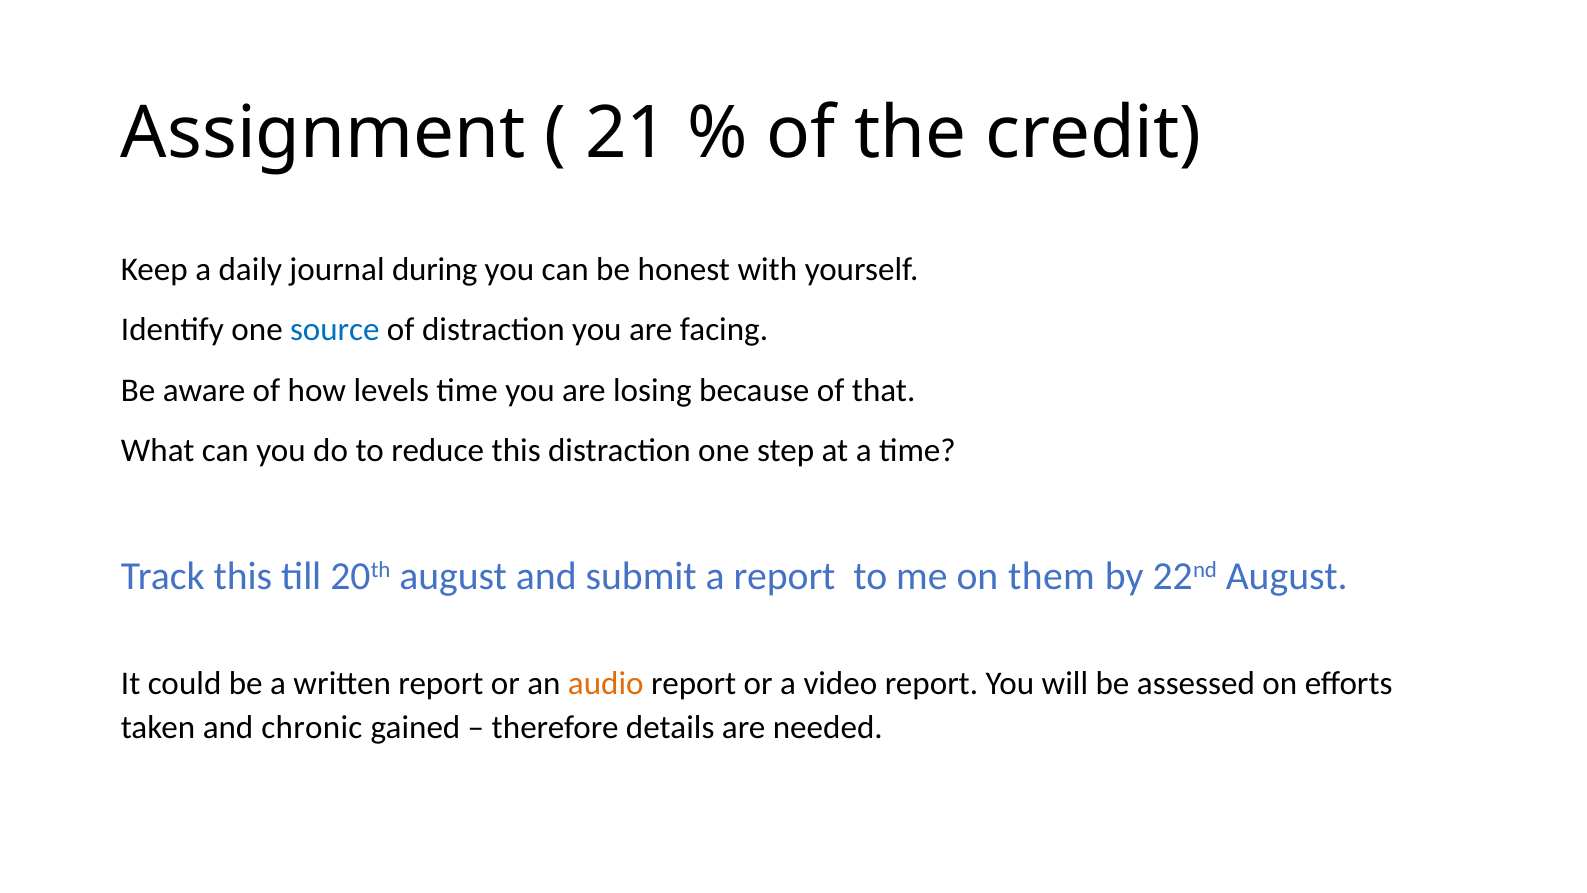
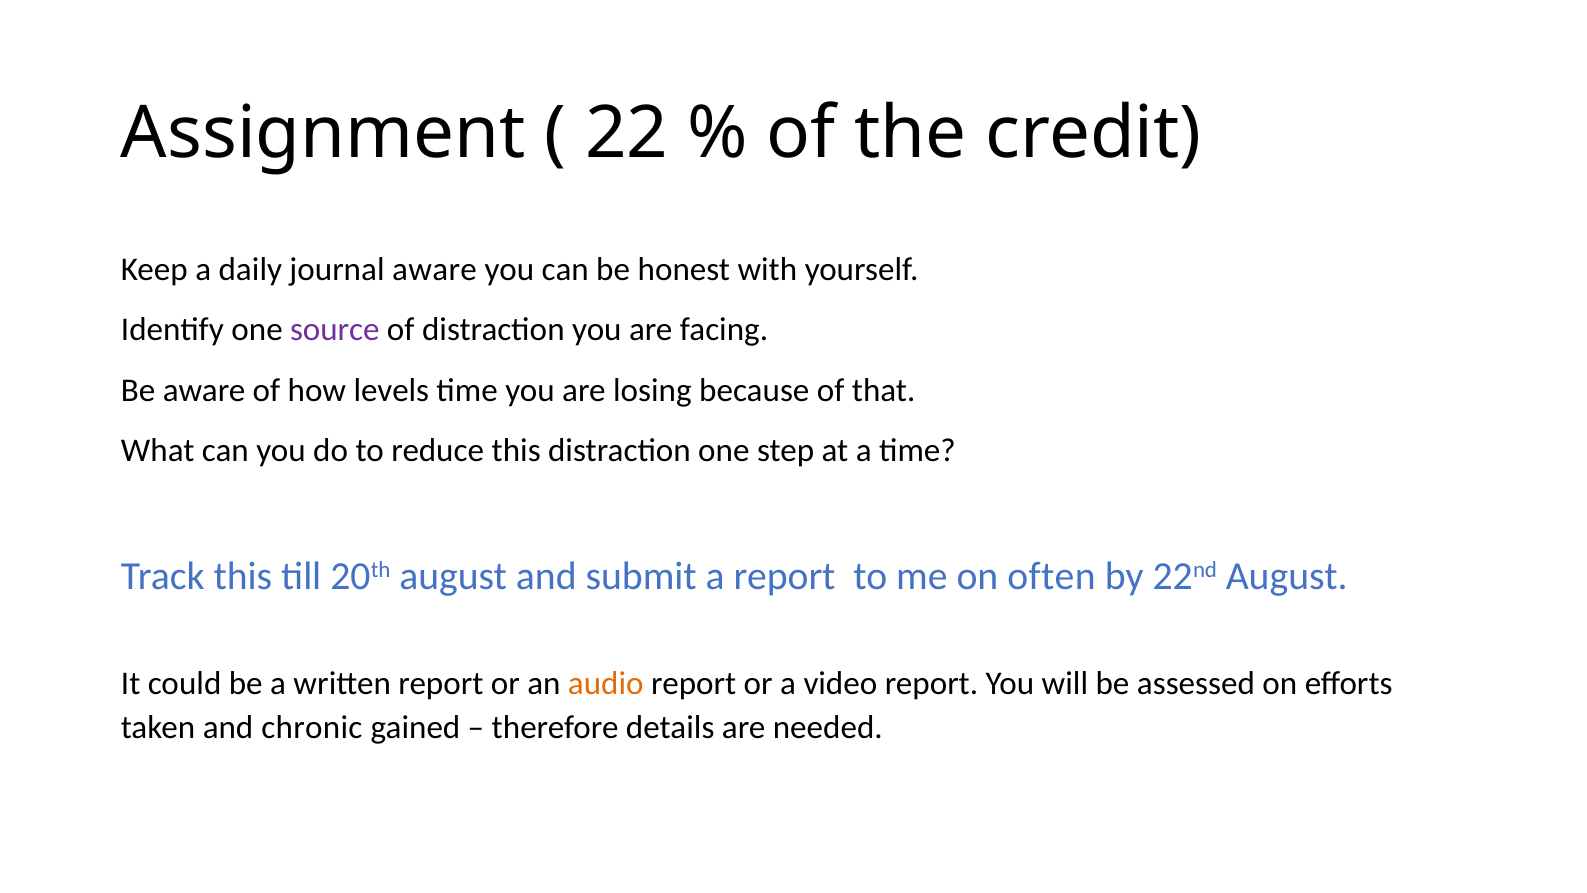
21: 21 -> 22 (627, 133)
journal during: during -> aware (434, 270)
source colour: blue -> purple (335, 330)
them: them -> often (1051, 576)
